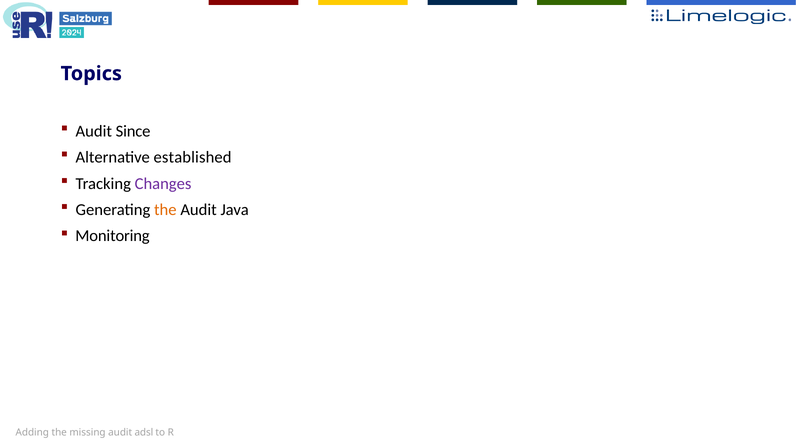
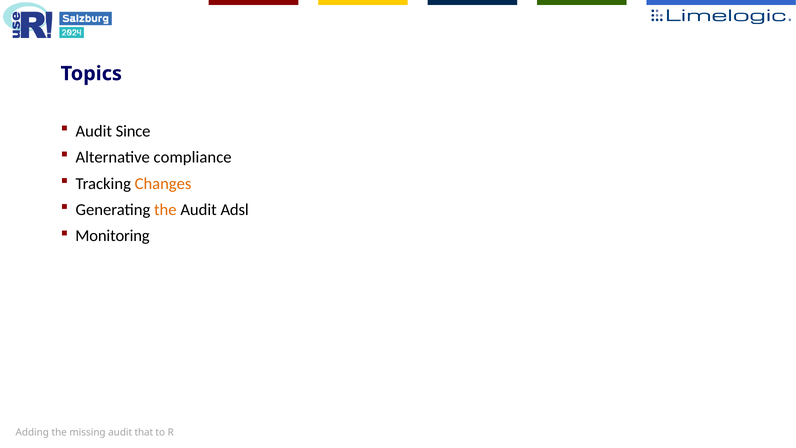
established: established -> compliance (193, 157)
Changes colour: purple -> orange (163, 183)
Java: Java -> Adsl (235, 210)
adsl: adsl -> that (144, 432)
